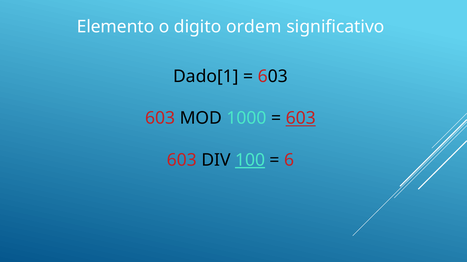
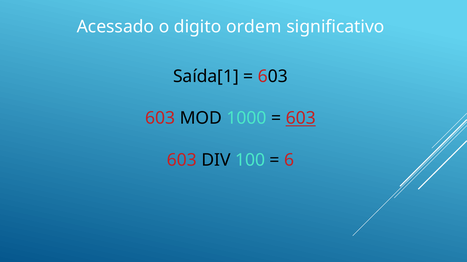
Elemento: Elemento -> Acessado (115, 27)
Dado[1: Dado[1 -> Saída[1 (206, 77)
100 underline: present -> none (250, 161)
